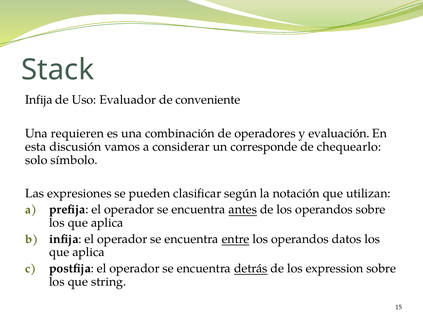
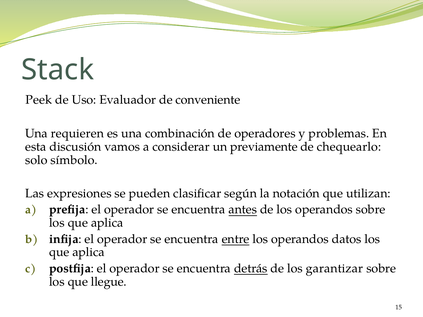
Infija: Infija -> Peek (39, 100)
evaluación: evaluación -> problemas (339, 133)
corresponde: corresponde -> previamente (264, 147)
expression: expression -> garantizar (334, 269)
string: string -> llegue (109, 282)
